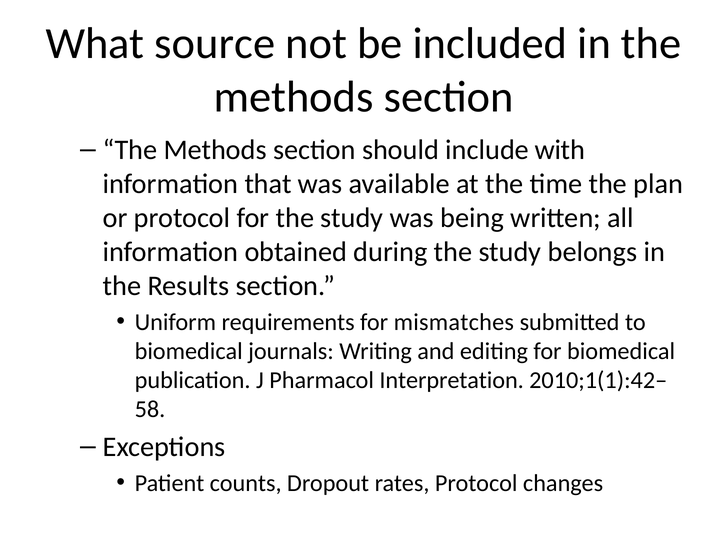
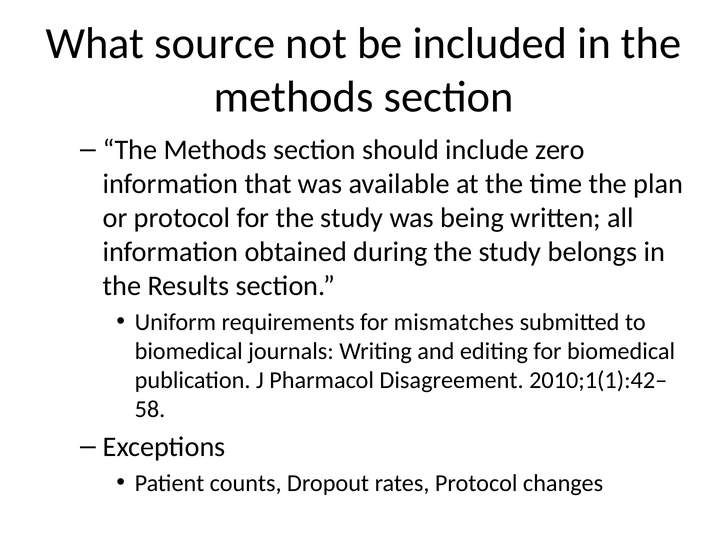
with: with -> zero (560, 150)
Interpretation: Interpretation -> Disagreement (452, 380)
